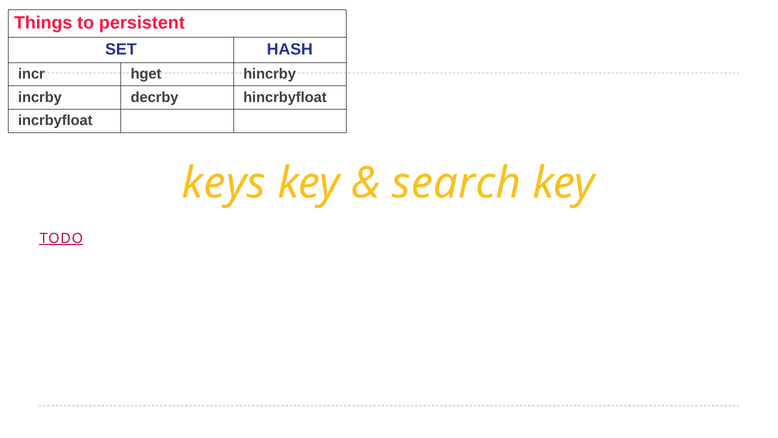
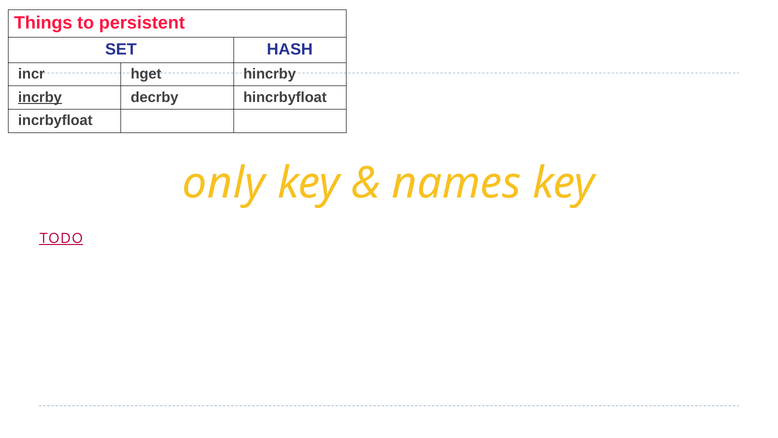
incrby underline: none -> present (40, 97)
keys: keys -> only (224, 183)
search: search -> names (457, 183)
